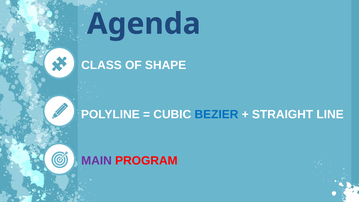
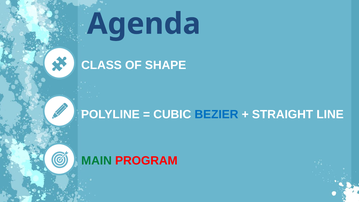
MAIN colour: purple -> green (97, 161)
